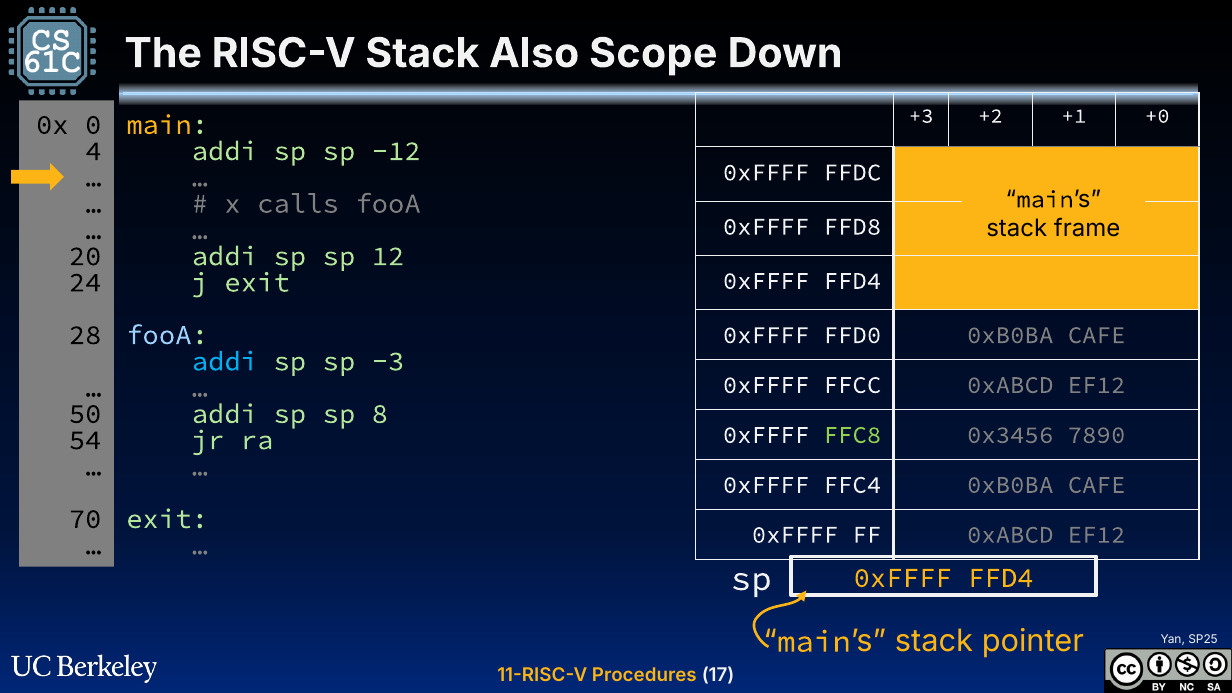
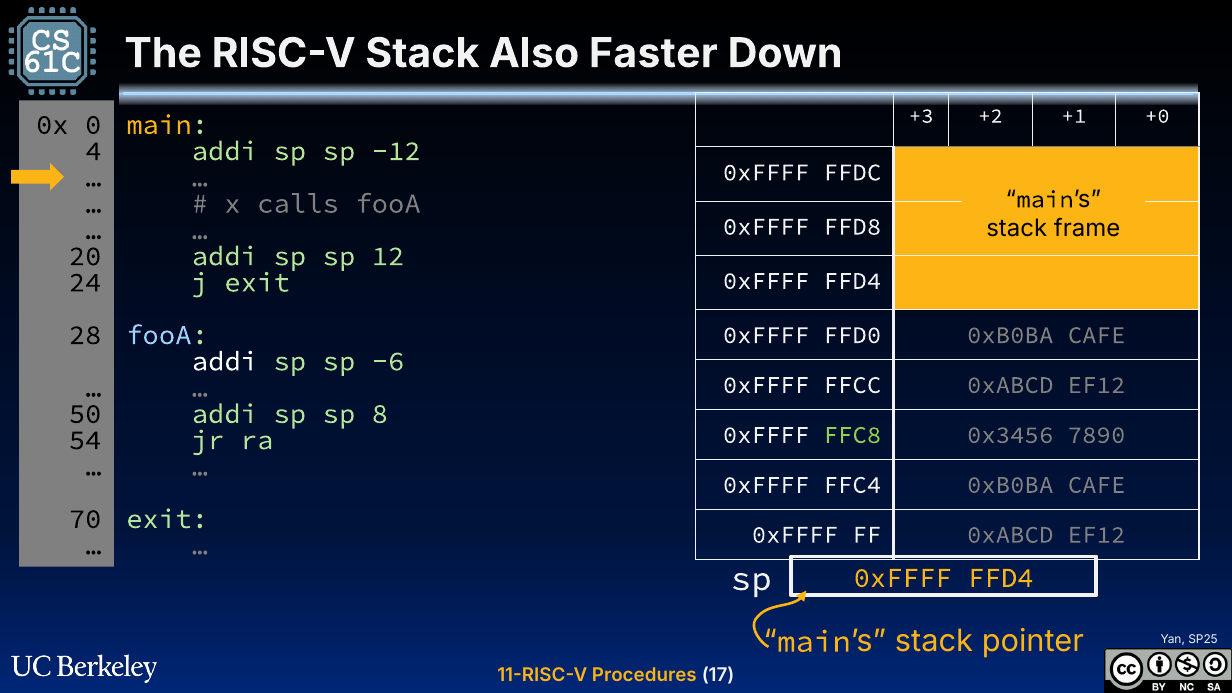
Scope: Scope -> Faster (653, 53)
addi colour: light blue -> white (224, 361)
-3: -3 -> -6 (388, 361)
